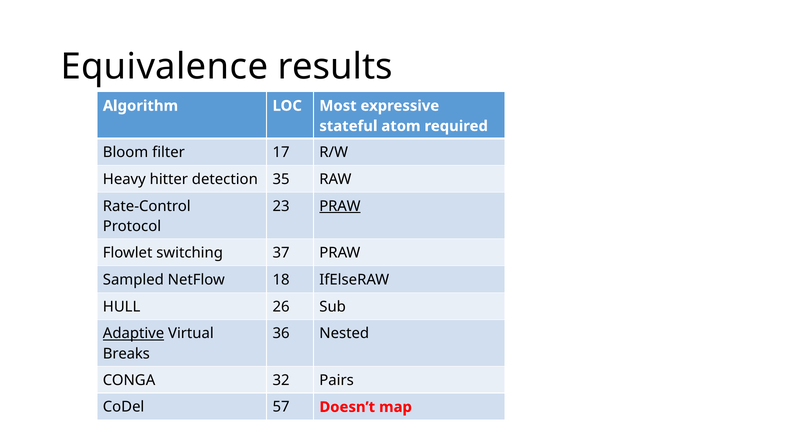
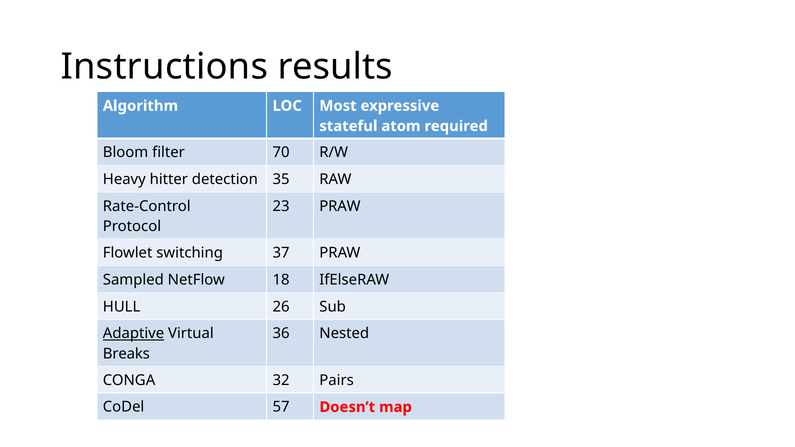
Equivalence: Equivalence -> Instructions (164, 67)
17: 17 -> 70 (281, 152)
PRAW underline: present -> none (340, 206)
